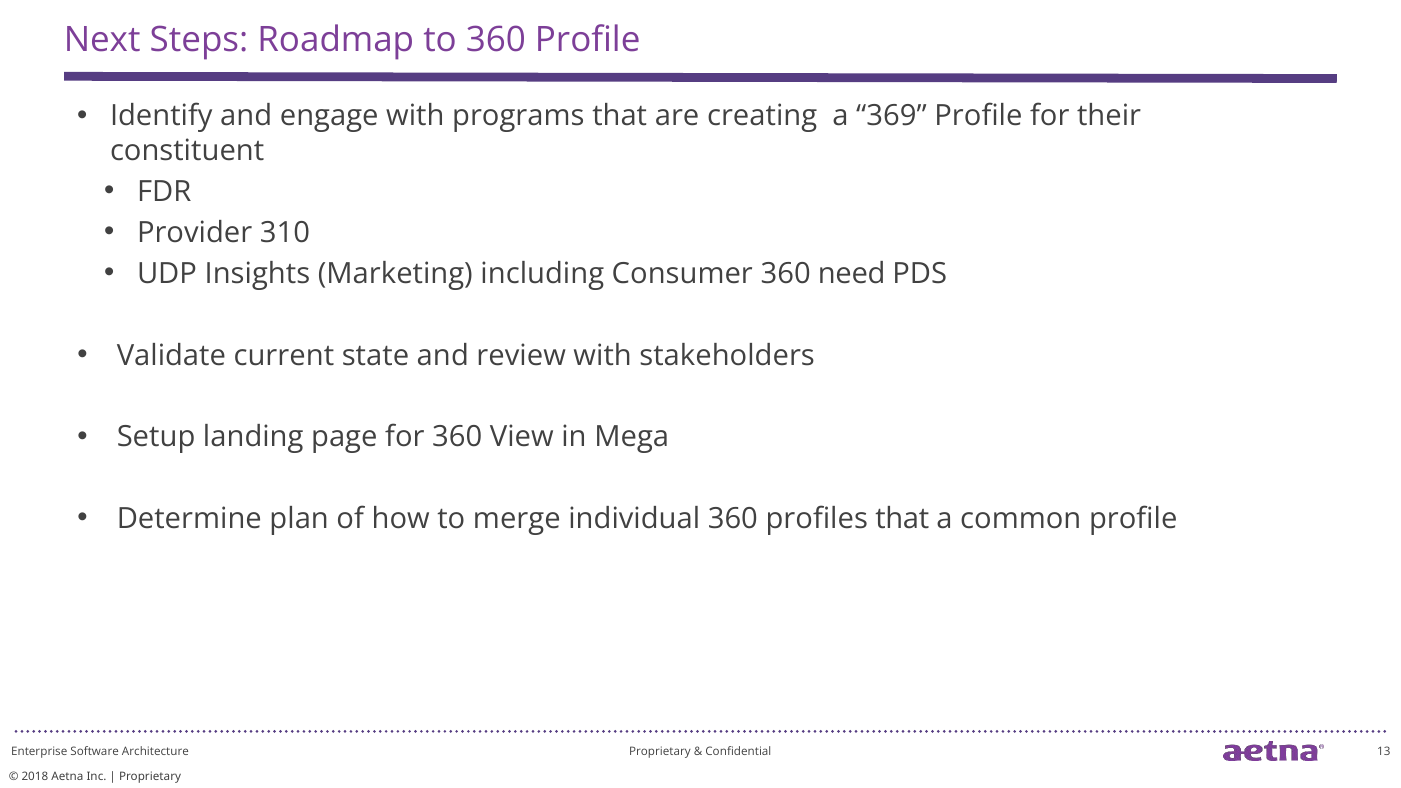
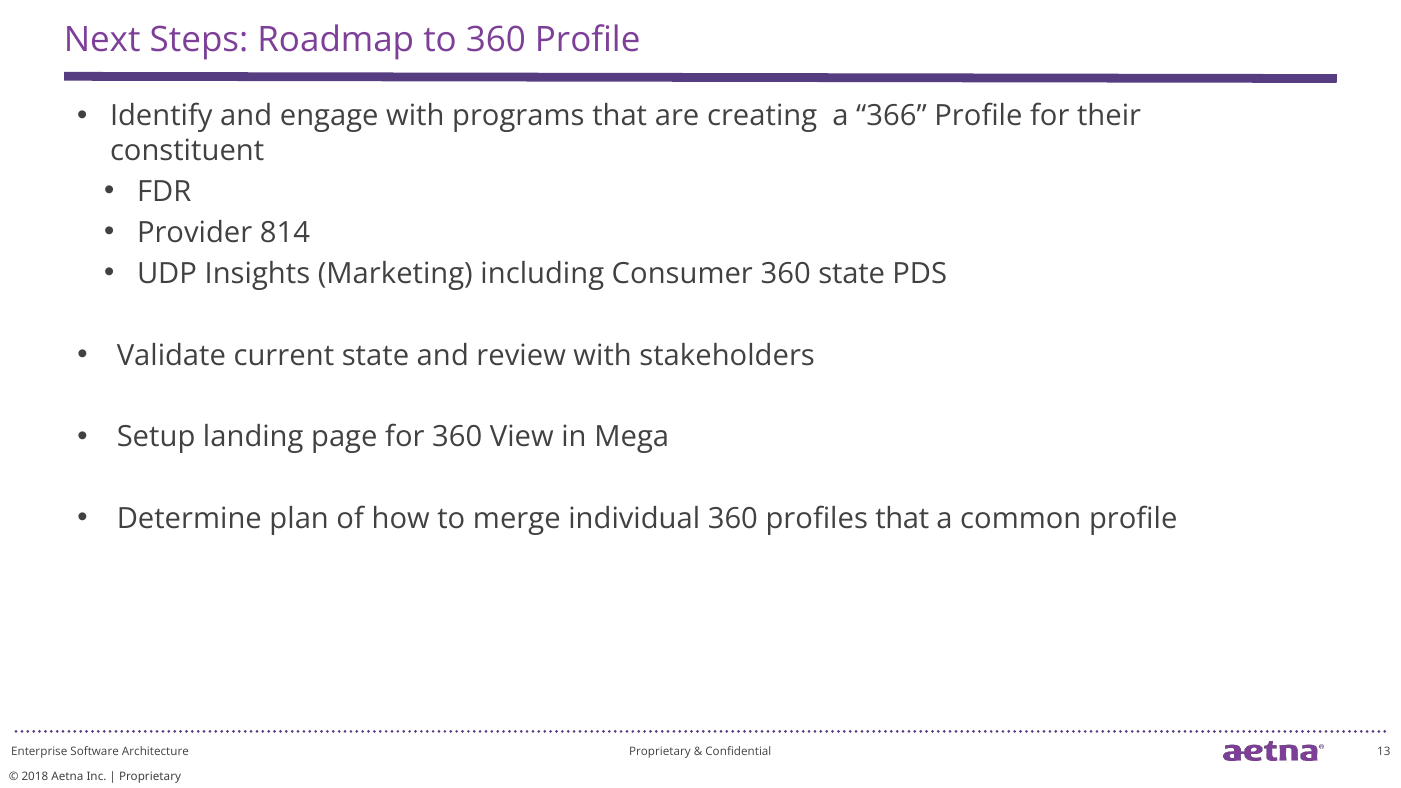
369: 369 -> 366 (891, 116)
310: 310 -> 814 (285, 233)
360 need: need -> state (852, 274)
